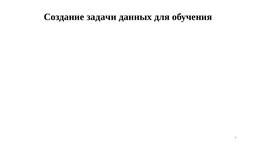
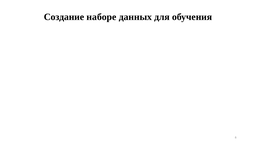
задачи: задачи -> наборе (102, 17)
